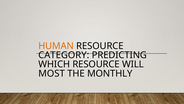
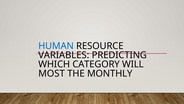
HUMAN colour: orange -> blue (56, 46)
CATEGORY: CATEGORY -> VARIABLES (64, 55)
WHICH RESOURCE: RESOURCE -> CATEGORY (96, 64)
